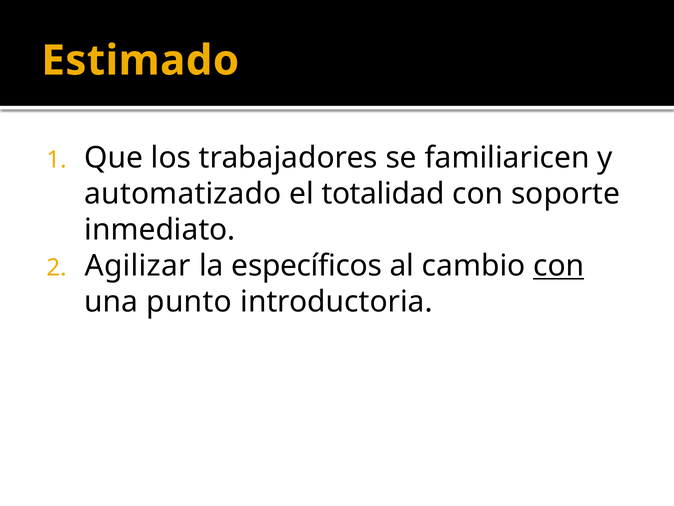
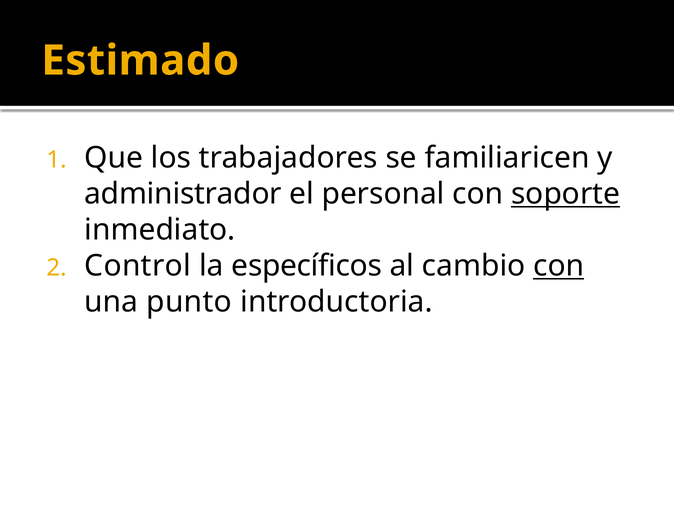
automatizado: automatizado -> administrador (183, 194)
totalidad: totalidad -> personal (383, 194)
soporte underline: none -> present (566, 194)
Agilizar: Agilizar -> Control (138, 266)
